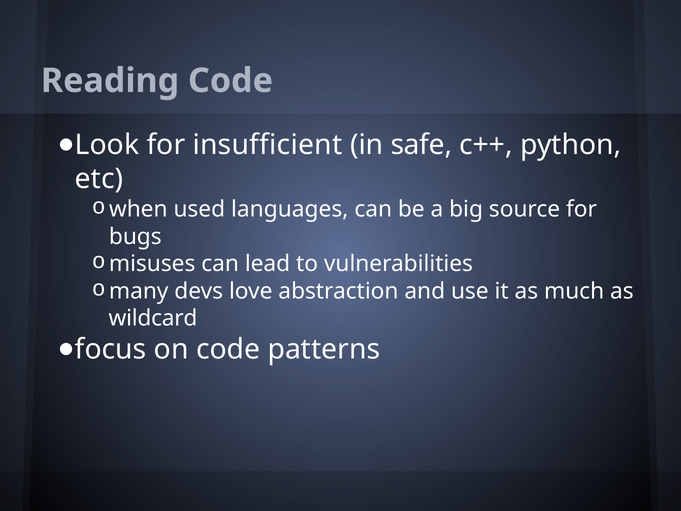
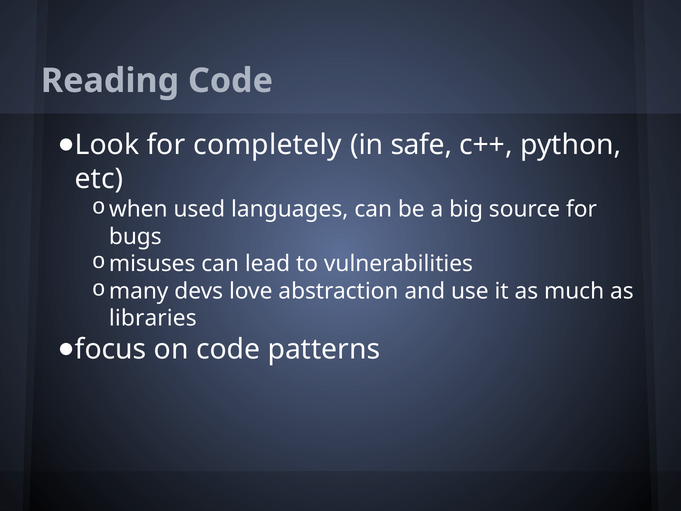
insufficient: insufficient -> completely (268, 145)
wildcard: wildcard -> libraries (153, 318)
